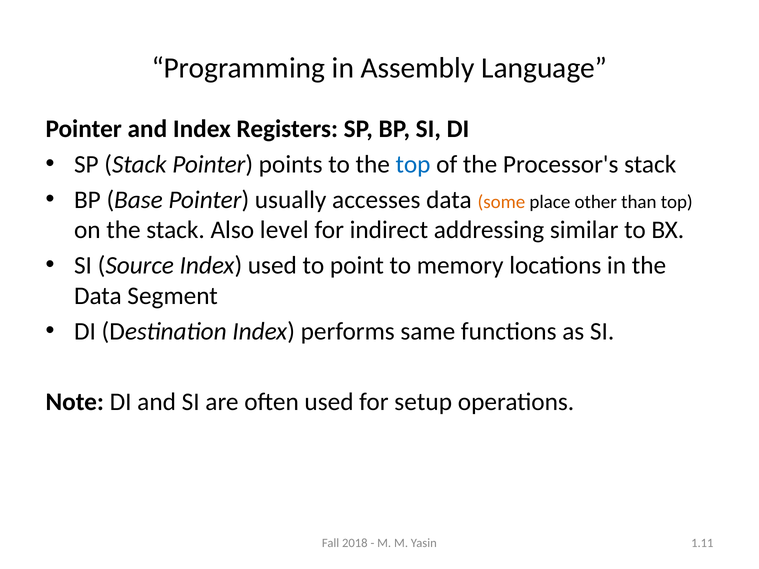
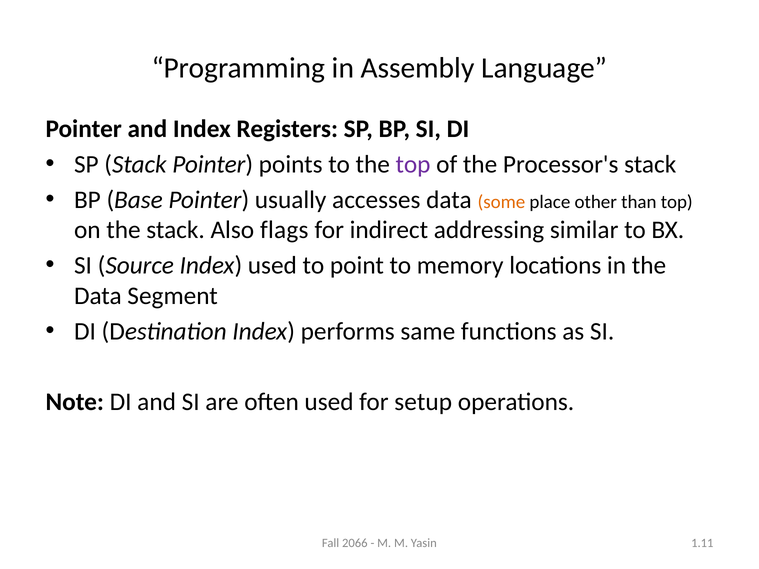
top colour: blue -> purple (413, 164)
level: level -> flags (284, 230)
2018: 2018 -> 2066 (355, 544)
